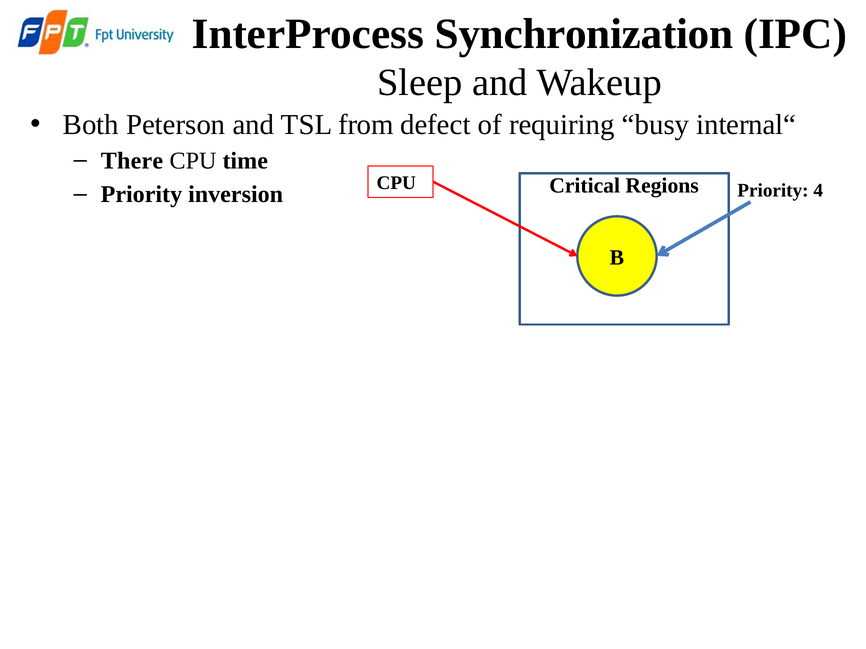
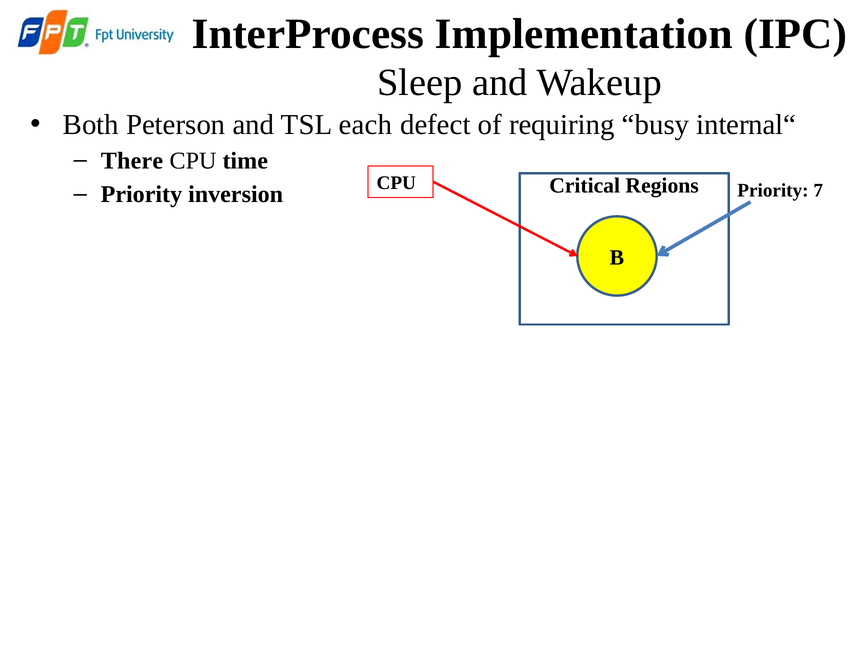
Synchronization: Synchronization -> Implementation (584, 34)
from: from -> each (366, 125)
4: 4 -> 7 (818, 190)
